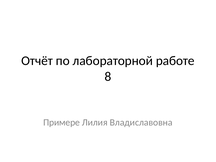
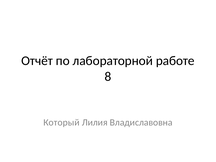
Примере: Примере -> Который (61, 122)
